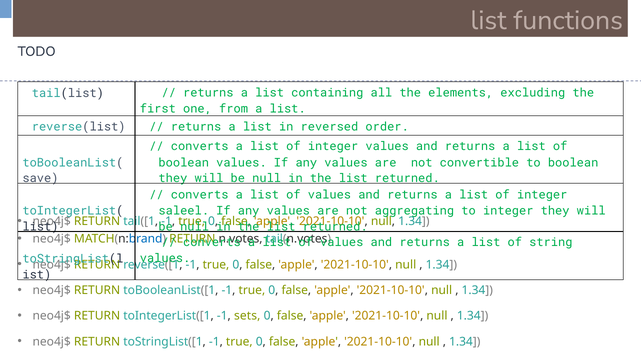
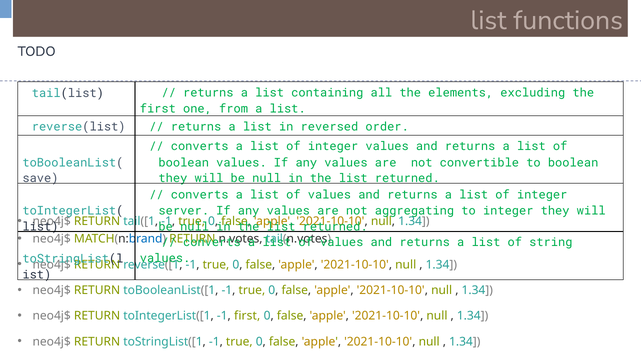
saleel: saleel -> server (184, 210)
-1 sets: sets -> first (247, 316)
